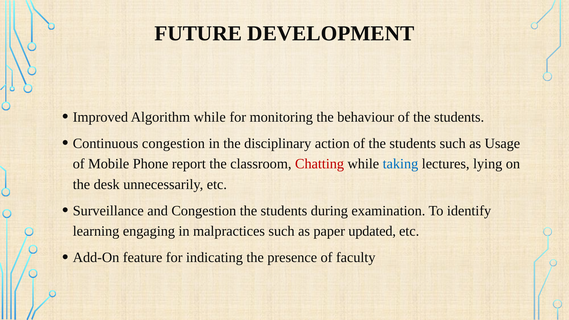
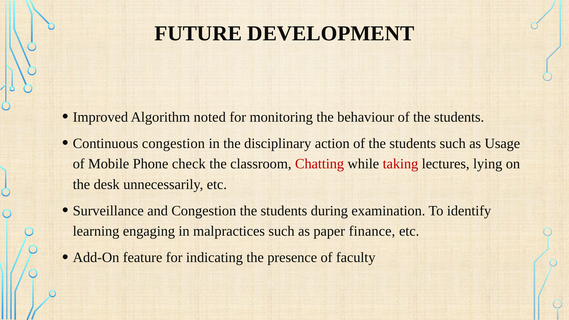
Algorithm while: while -> noted (210, 117)
report: report -> check (189, 164)
taking colour: blue -> red (400, 164)
updated: updated -> finance (372, 231)
